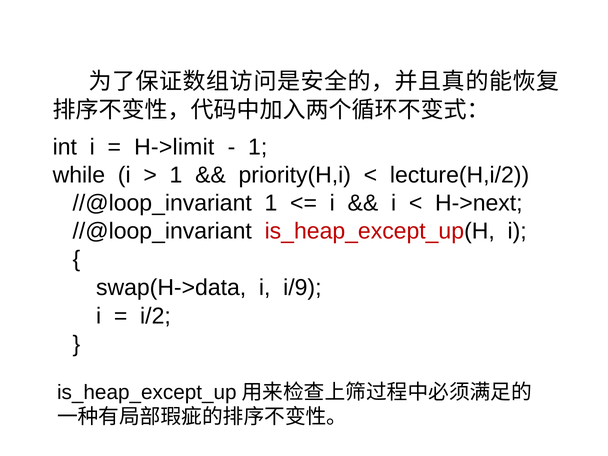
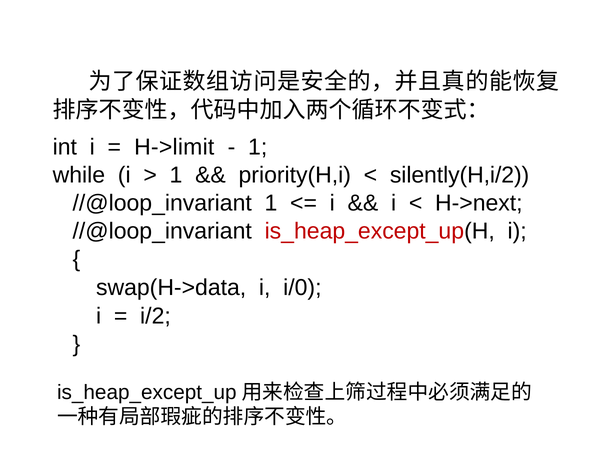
lecture(H,i/2: lecture(H,i/2 -> silently(H,i/2 (460, 175)
i/9: i/9 -> i/0 (302, 288)
